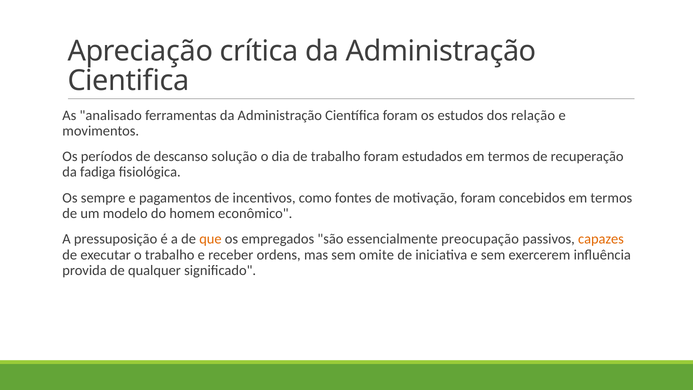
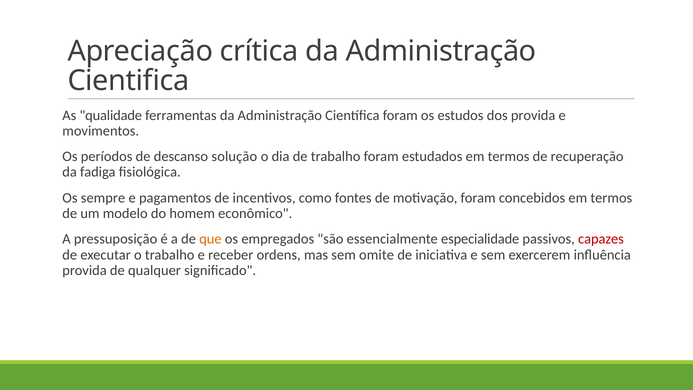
analisado: analisado -> qualidade (111, 115)
dos relação: relação -> provida (533, 115)
preocupação: preocupação -> especialidade (480, 239)
capazes colour: orange -> red (601, 239)
